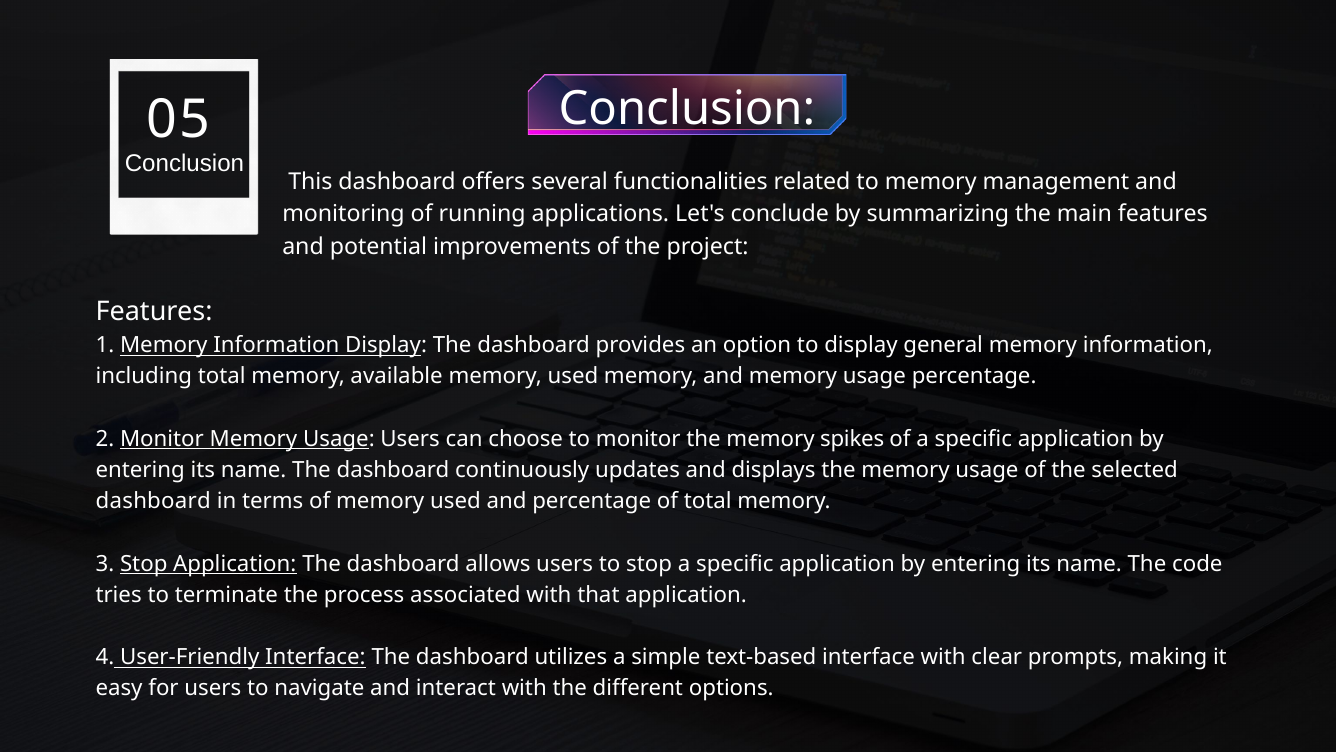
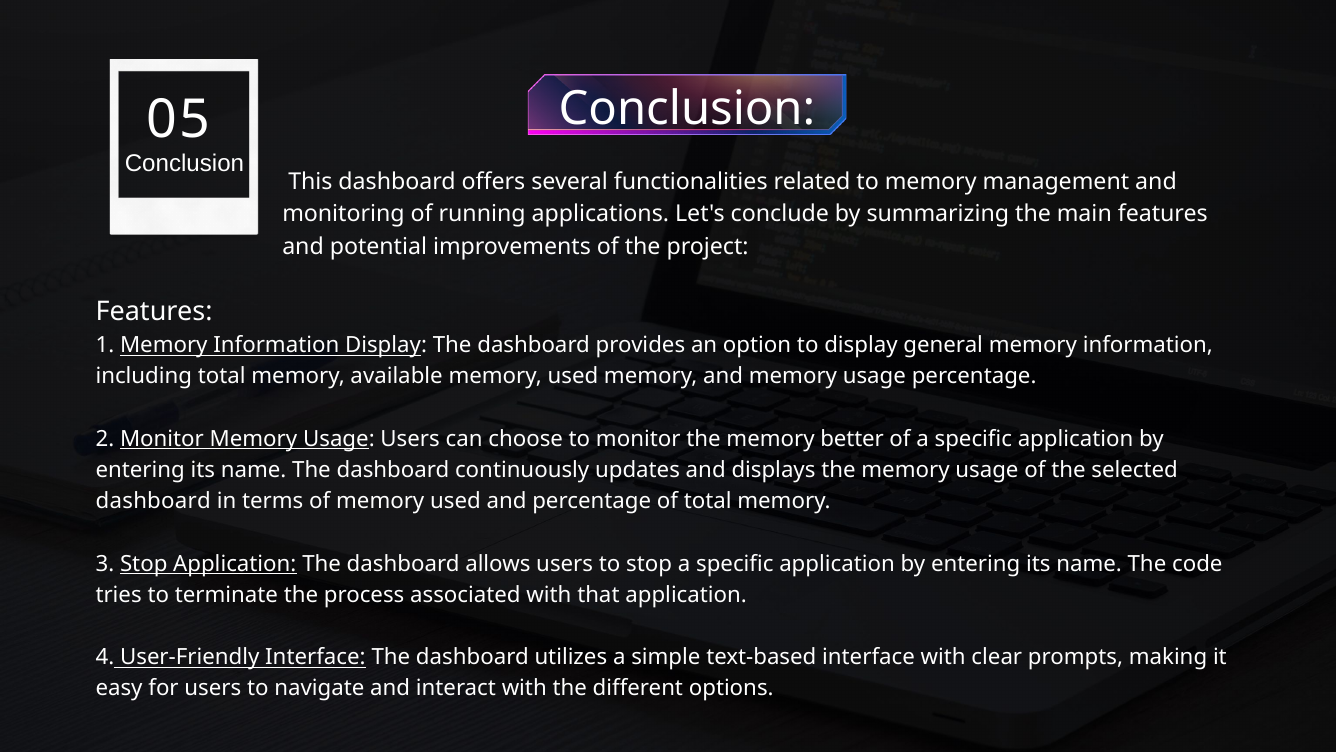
spikes: spikes -> better (852, 438)
